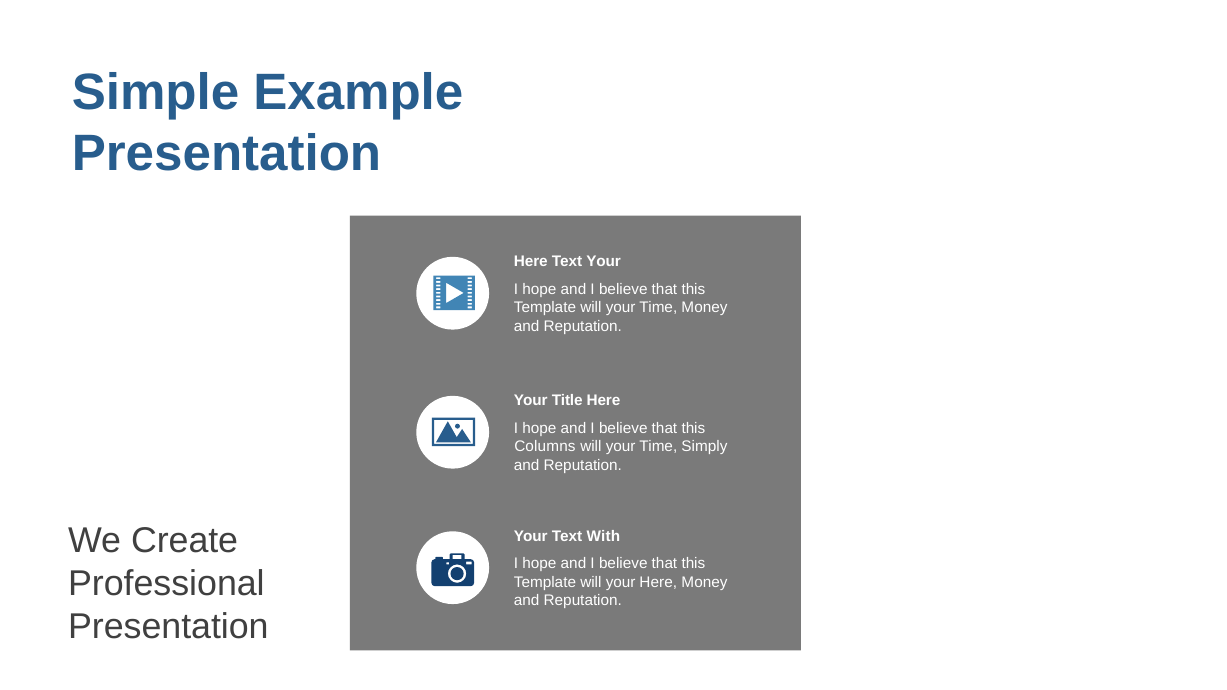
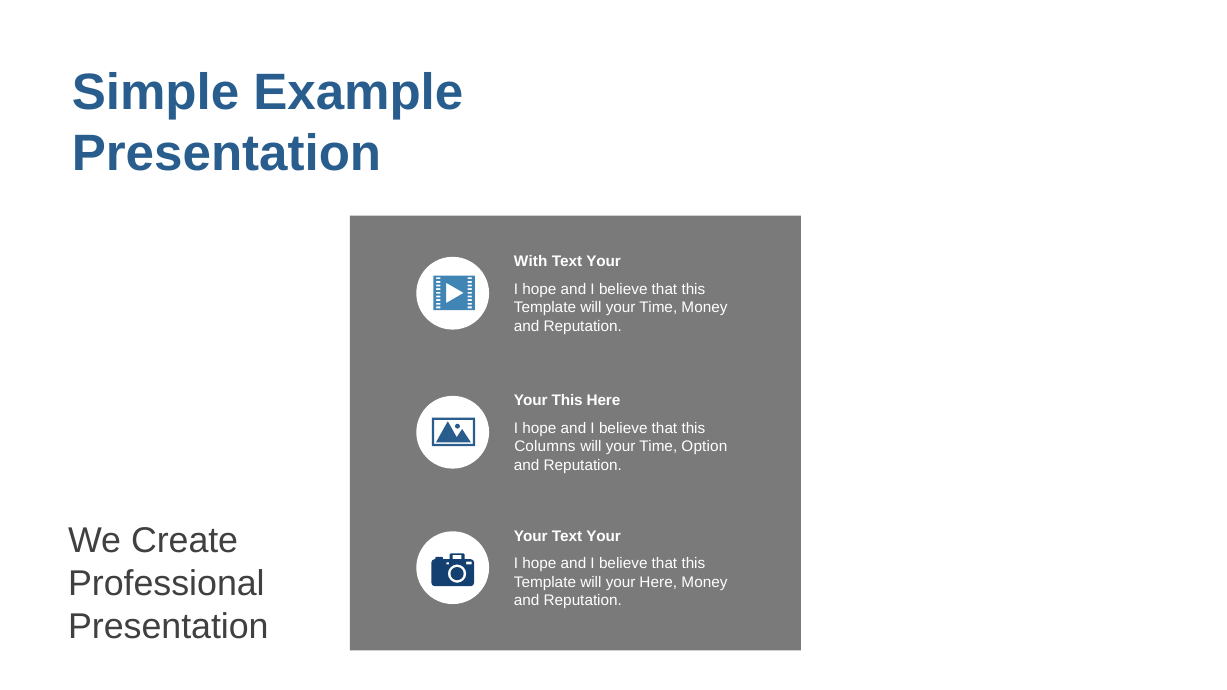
Here: Here -> With (531, 262)
Your Title: Title -> This (567, 401)
Simply: Simply -> Option (704, 447)
Your Text With: With -> Your (604, 536)
